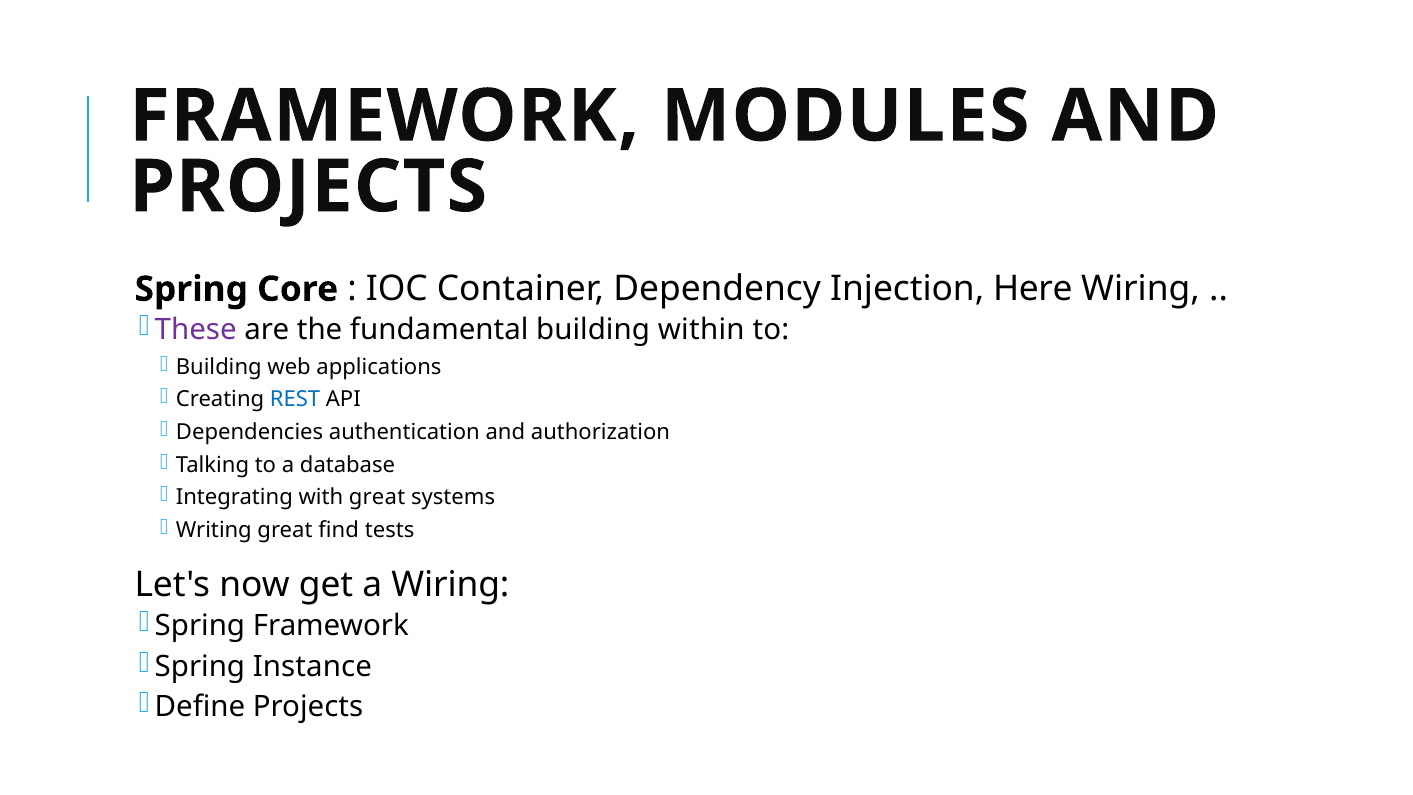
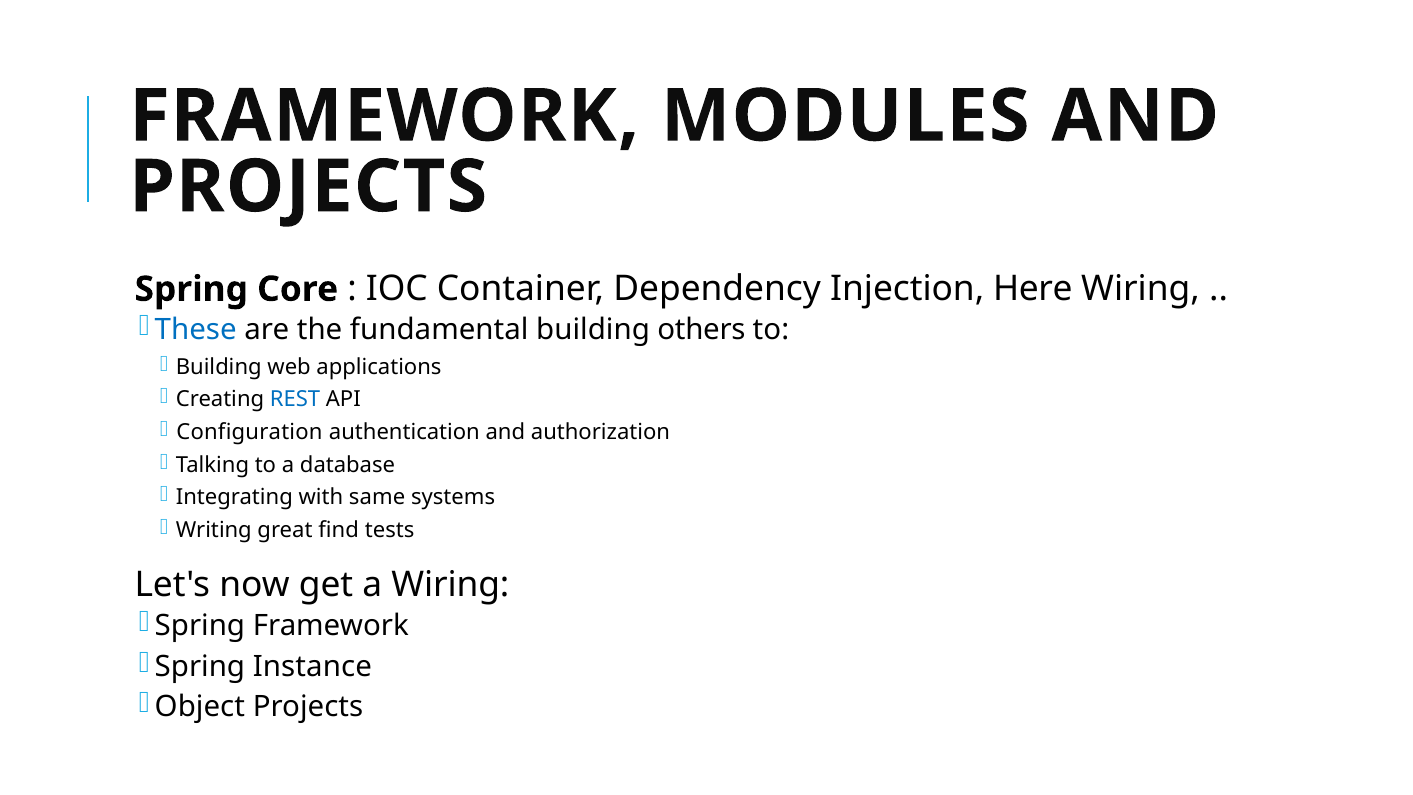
These colour: purple -> blue (196, 330)
within: within -> others (702, 330)
Dependencies: Dependencies -> Configuration (249, 432)
with great: great -> same (377, 498)
Define: Define -> Object (200, 707)
